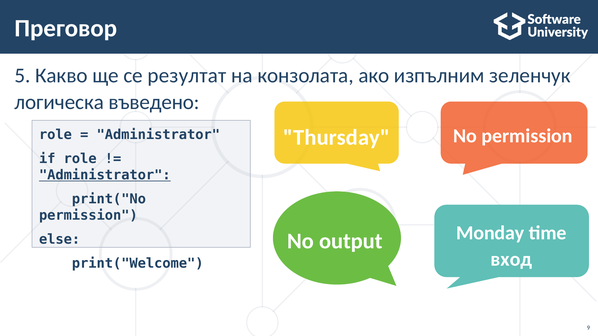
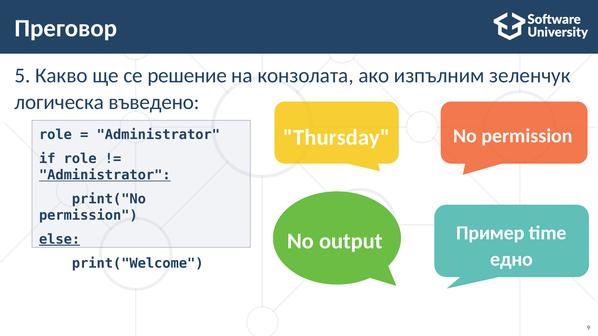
резултат: резултат -> решение (187, 76)
Monday: Monday -> Пример (490, 233)
else underline: none -> present (60, 240)
вход: вход -> едно (512, 259)
